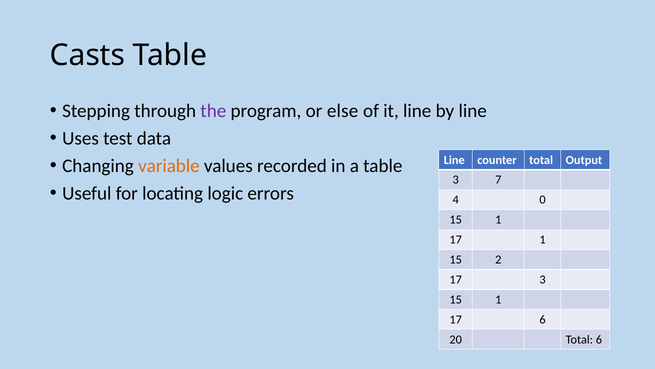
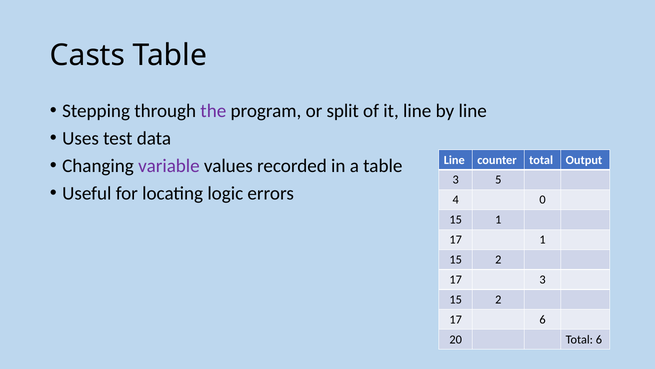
else: else -> split (343, 111)
variable colour: orange -> purple (169, 166)
7: 7 -> 5 (498, 180)
1: 1 -> 2 (498, 299)
